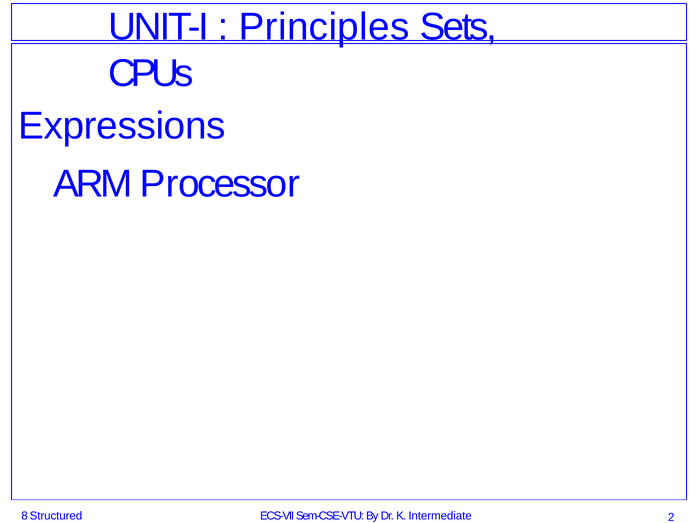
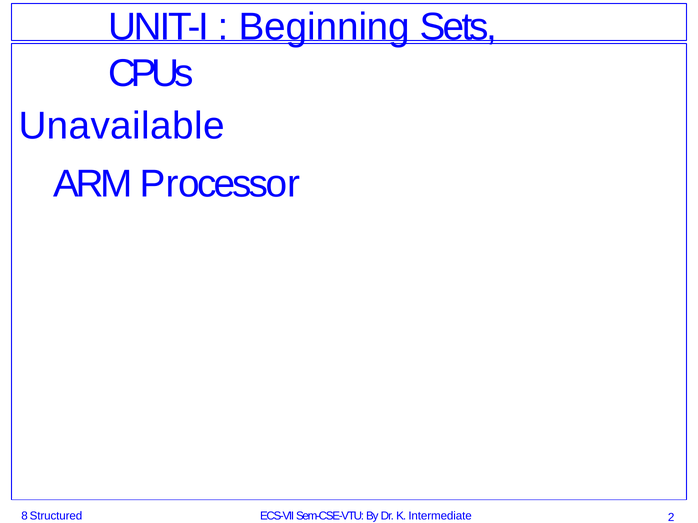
Principles: Principles -> Beginning (324, 27)
Expressions: Expressions -> Unavailable (122, 126)
